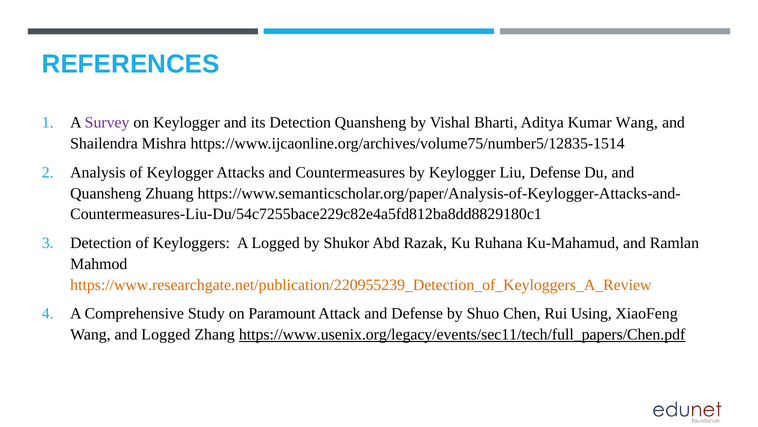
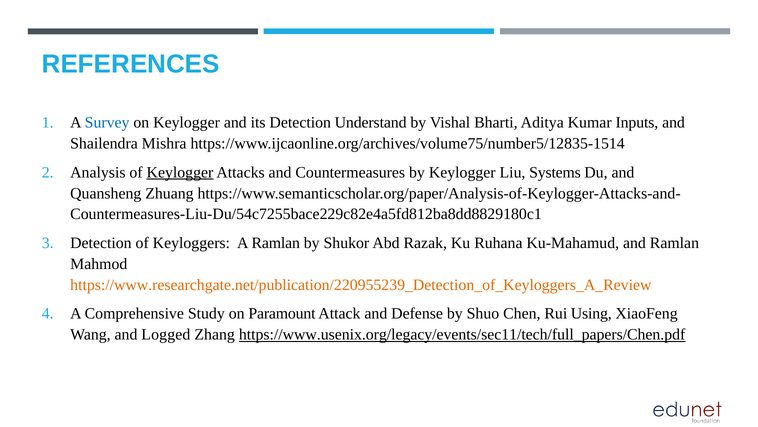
Survey colour: purple -> blue (107, 123)
Detection Quansheng: Quansheng -> Understand (371, 123)
Kumar Wang: Wang -> Inputs (637, 123)
Keylogger underline: none -> present (180, 172)
Liu Defense: Defense -> Systems (555, 172)
A Logged: Logged -> Ramlan (276, 243)
